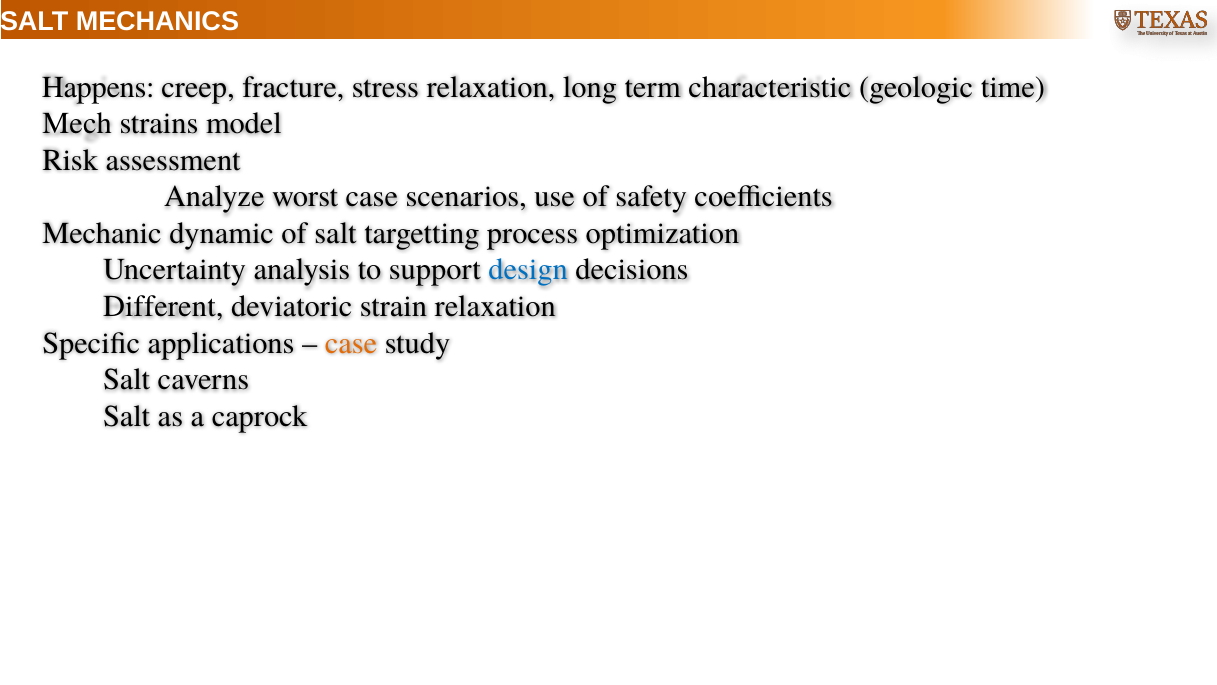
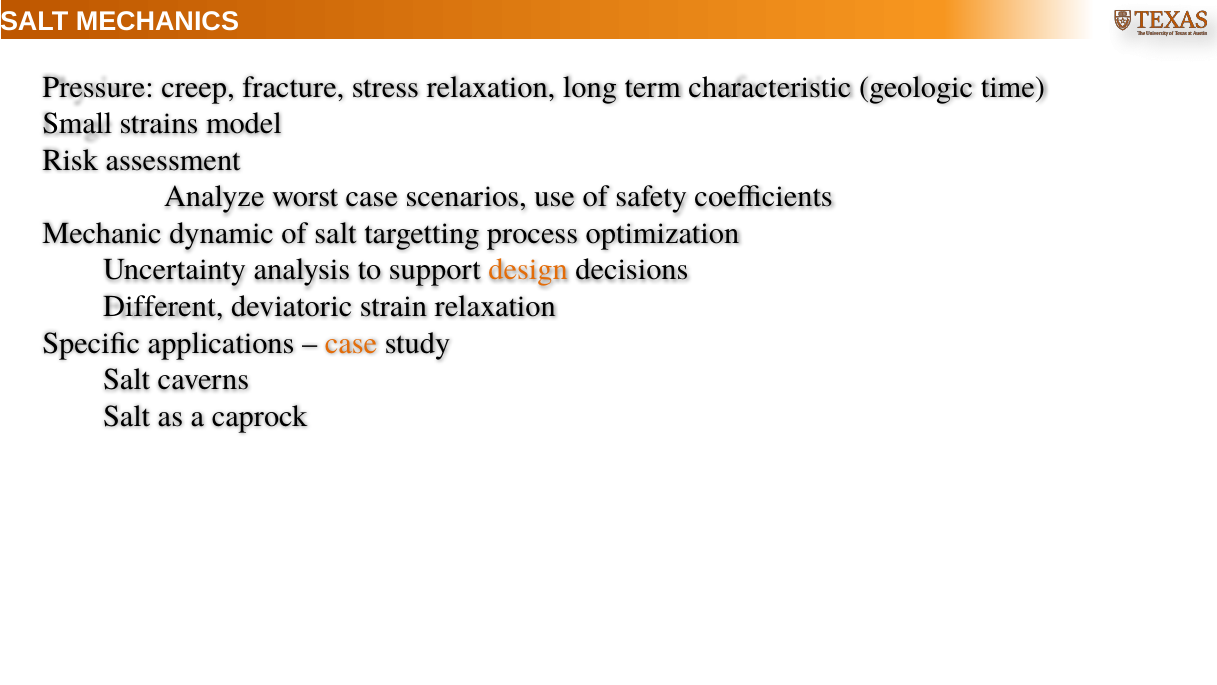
Happens: Happens -> Pressure (98, 87)
Mech: Mech -> Small (77, 124)
design colour: blue -> orange (528, 270)
